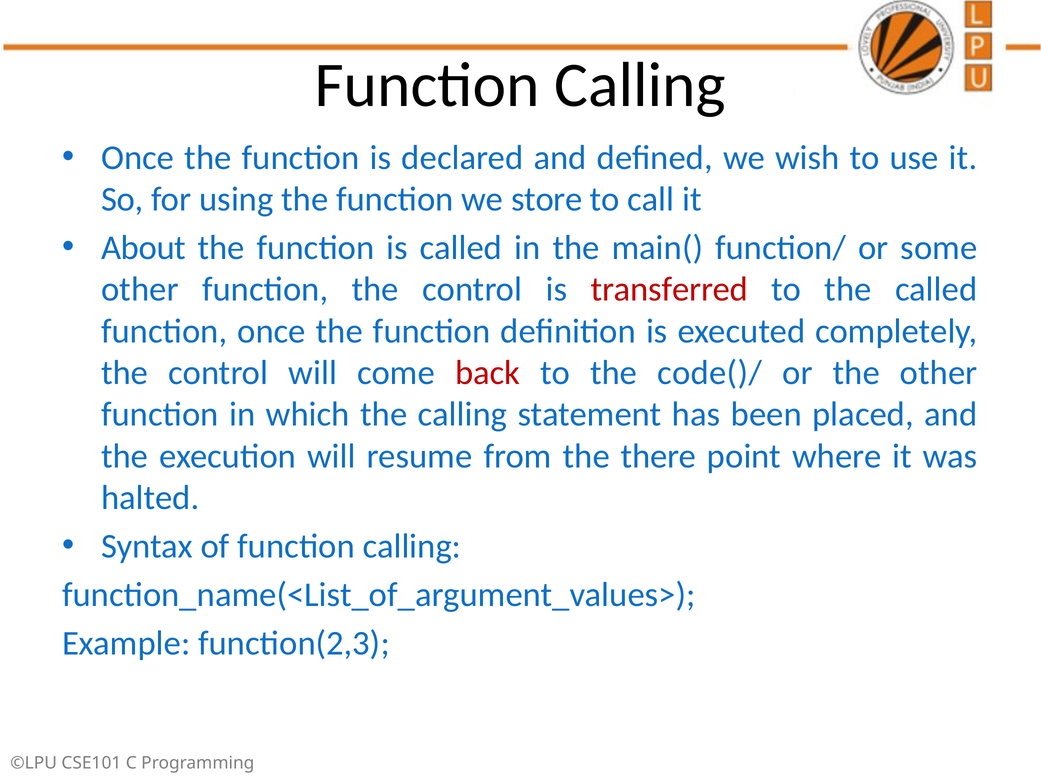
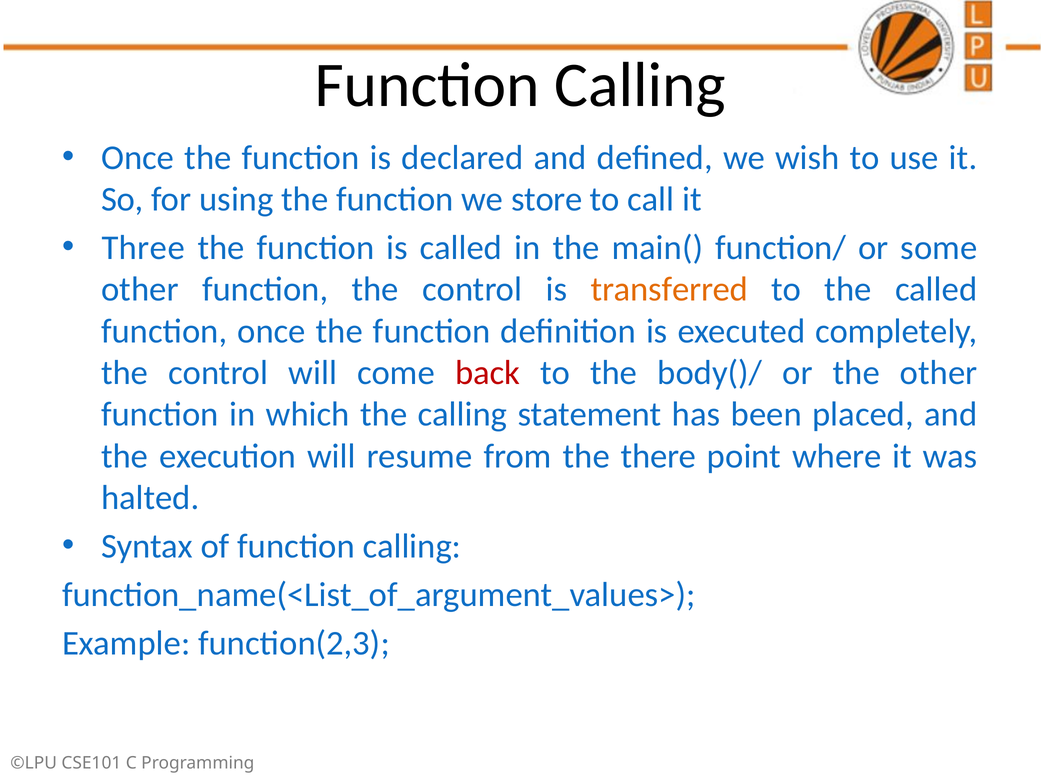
About: About -> Three (143, 248)
transferred colour: red -> orange (669, 289)
code()/: code()/ -> body()/ (710, 373)
